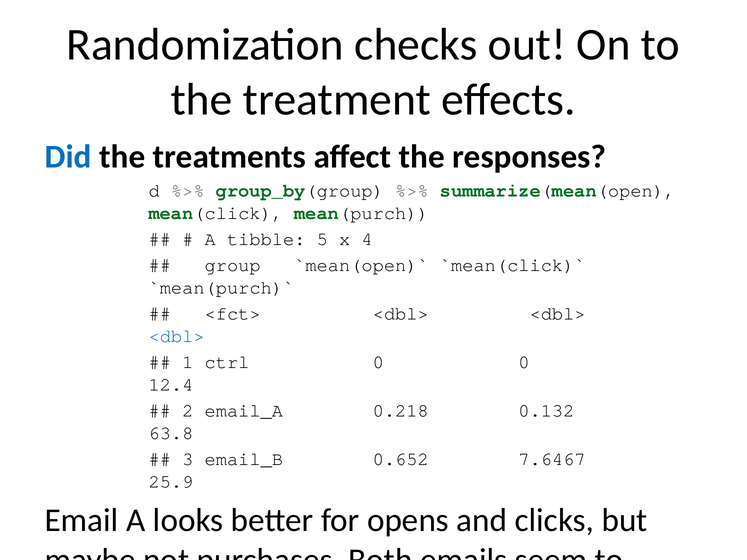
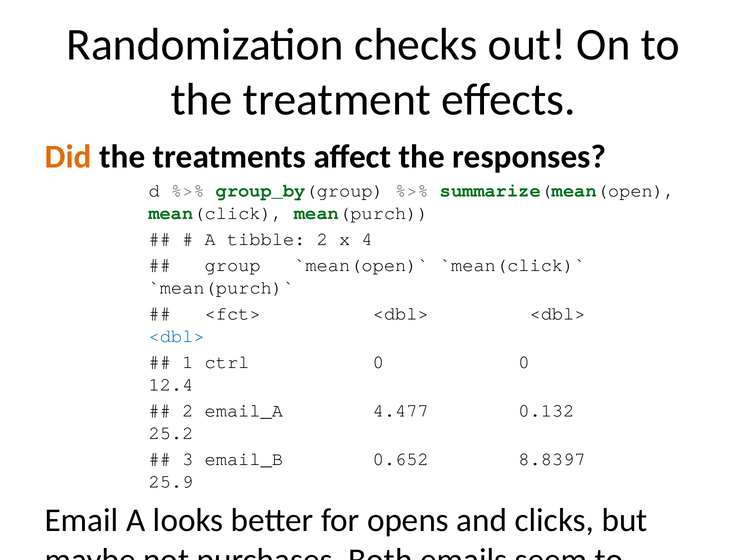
Did colour: blue -> orange (68, 157)
tibble 5: 5 -> 2 (322, 239)
0.218: 0.218 -> 4.477 (401, 411)
63.8: 63.8 -> 25.2 (171, 433)
7.6467: 7.6467 -> 8.8397 (552, 459)
